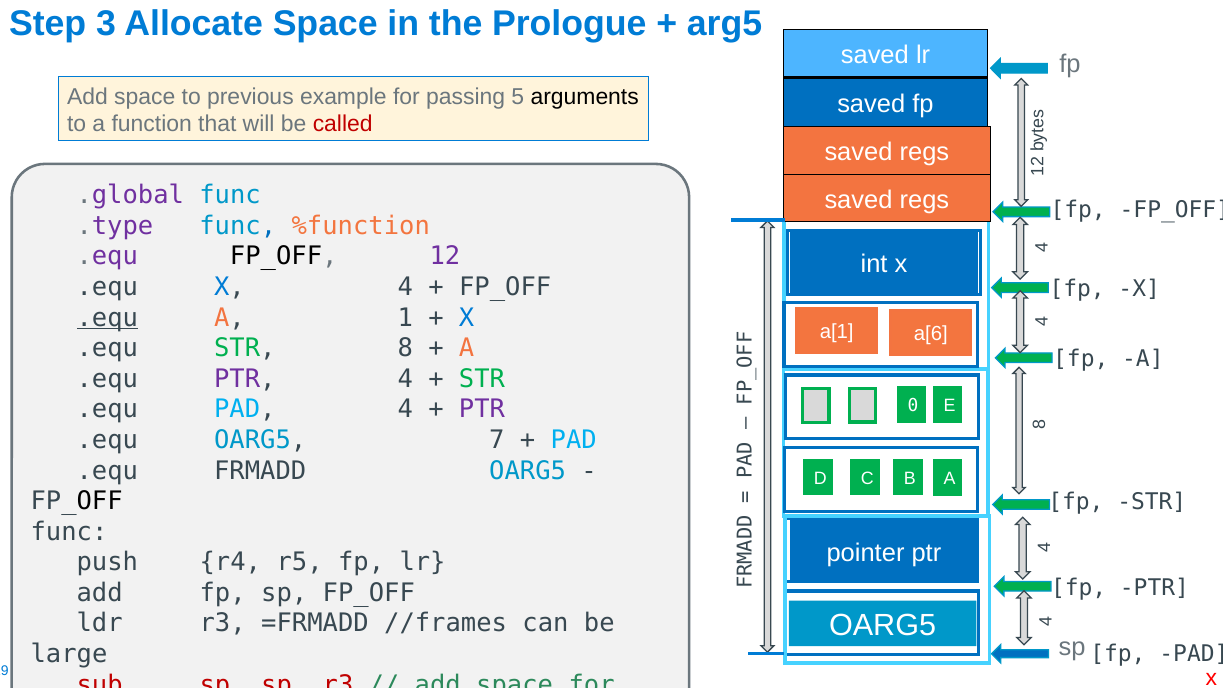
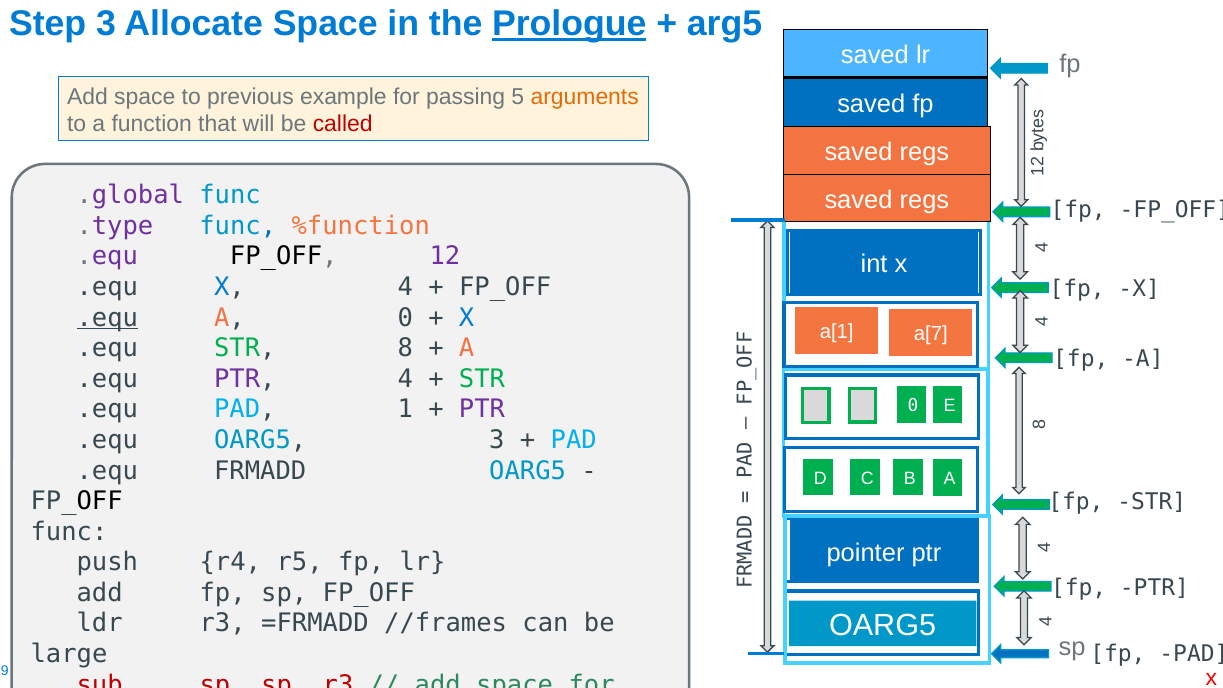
Prologue underline: none -> present (569, 24)
arguments colour: black -> orange (585, 96)
A 1: 1 -> 0 (405, 318)
a[6: a[6 -> a[7 (931, 334)
.equ PAD 4: 4 -> 1 (405, 409)
OARG5 7: 7 -> 3 (497, 440)
